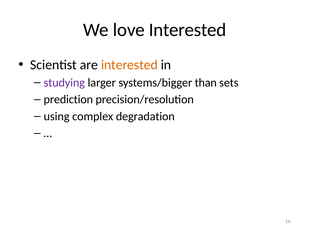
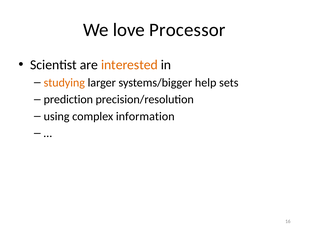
love Interested: Interested -> Processor (187, 30)
studying colour: purple -> orange (64, 83)
than: than -> help (206, 83)
degradation: degradation -> information (145, 116)
